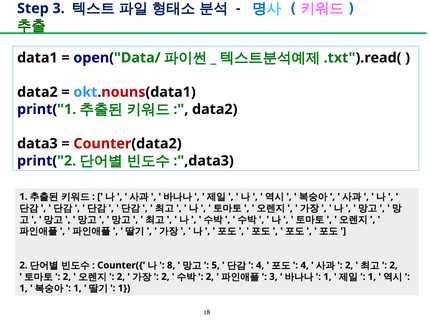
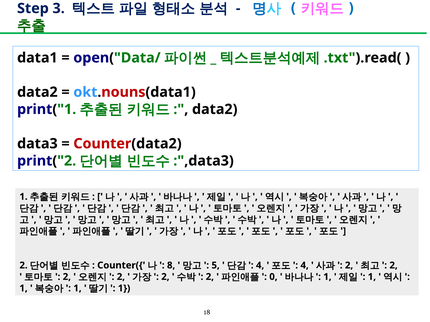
3: 3 -> 0 (273, 277)
